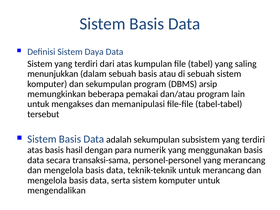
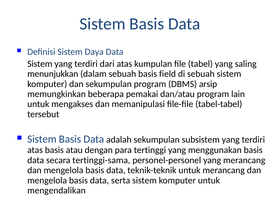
atau: atau -> field (167, 74)
hasil: hasil -> atau (74, 150)
numerik: numerik -> tertinggi (150, 150)
transaksi-sama: transaksi-sama -> tertinggi-sama (101, 160)
